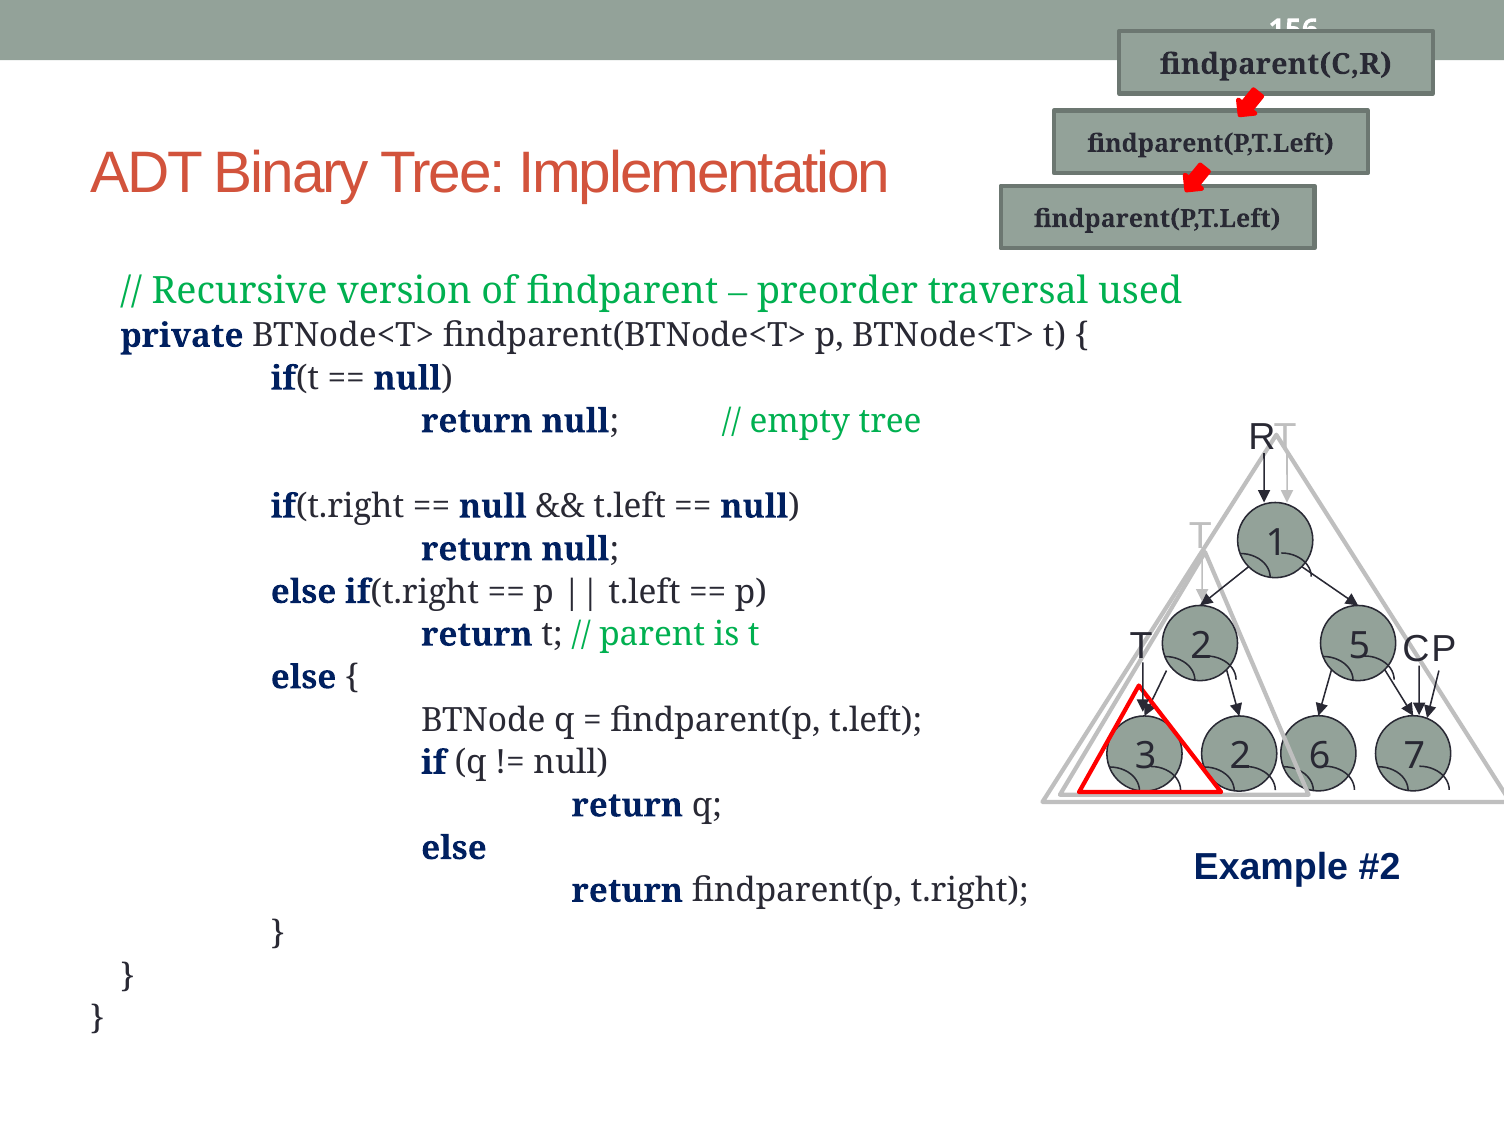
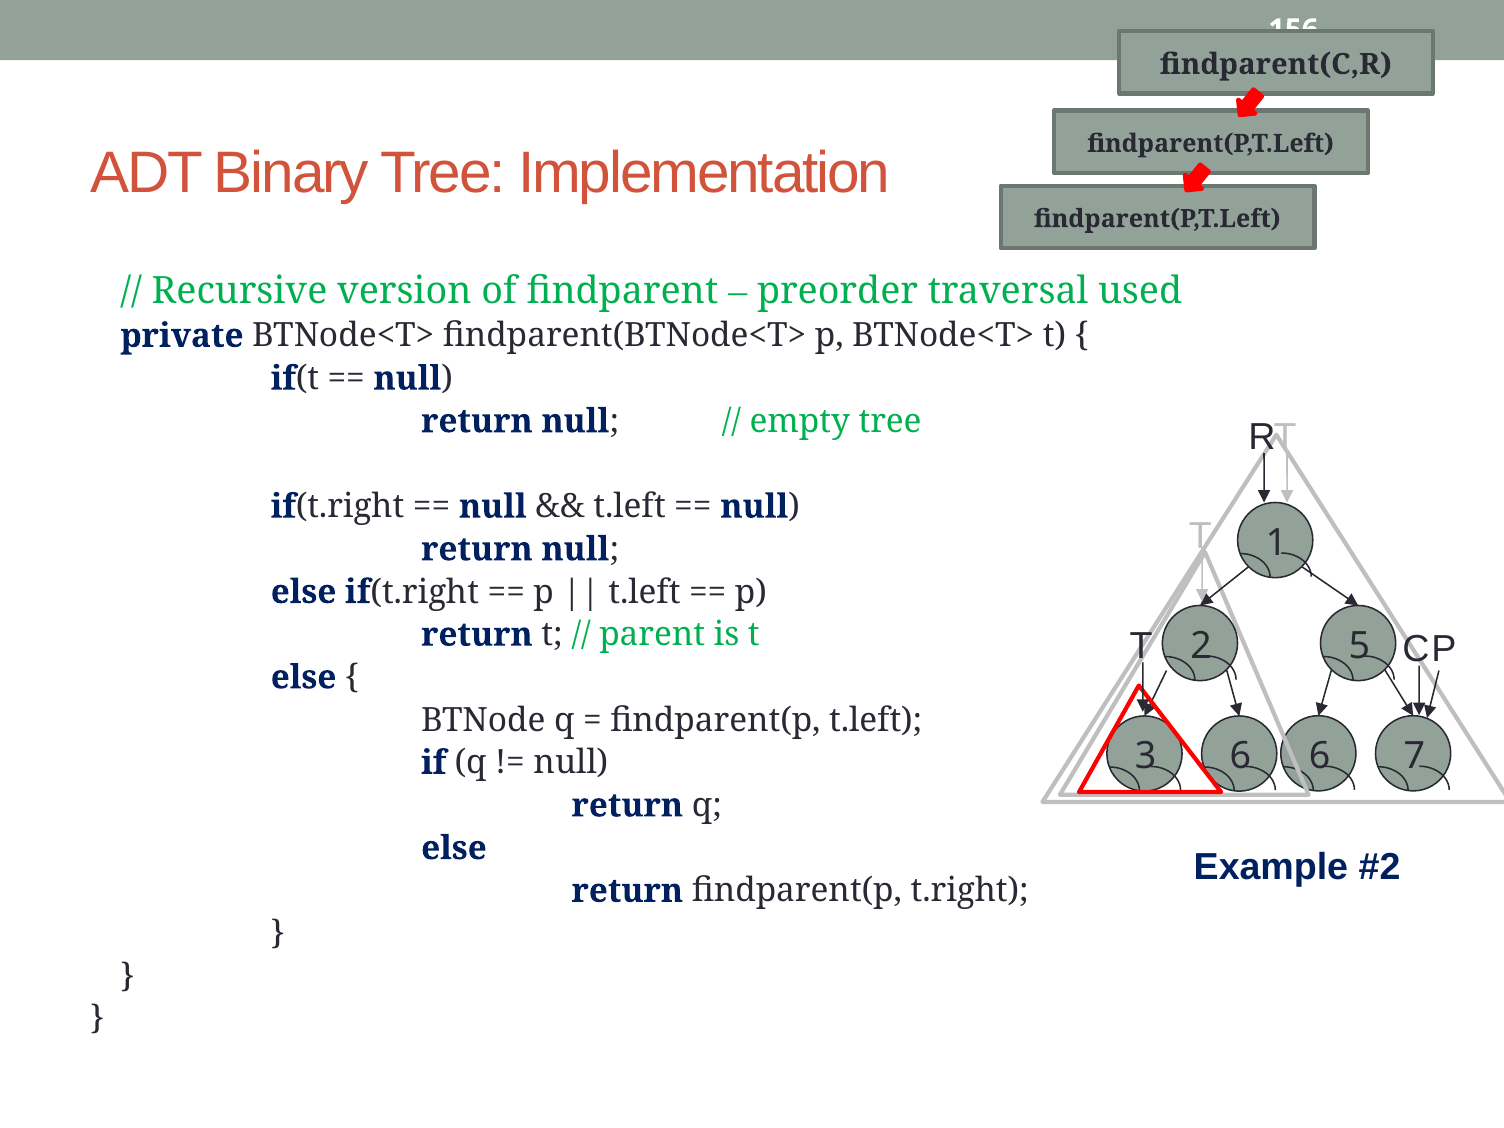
3 2: 2 -> 6 (1240, 756)
